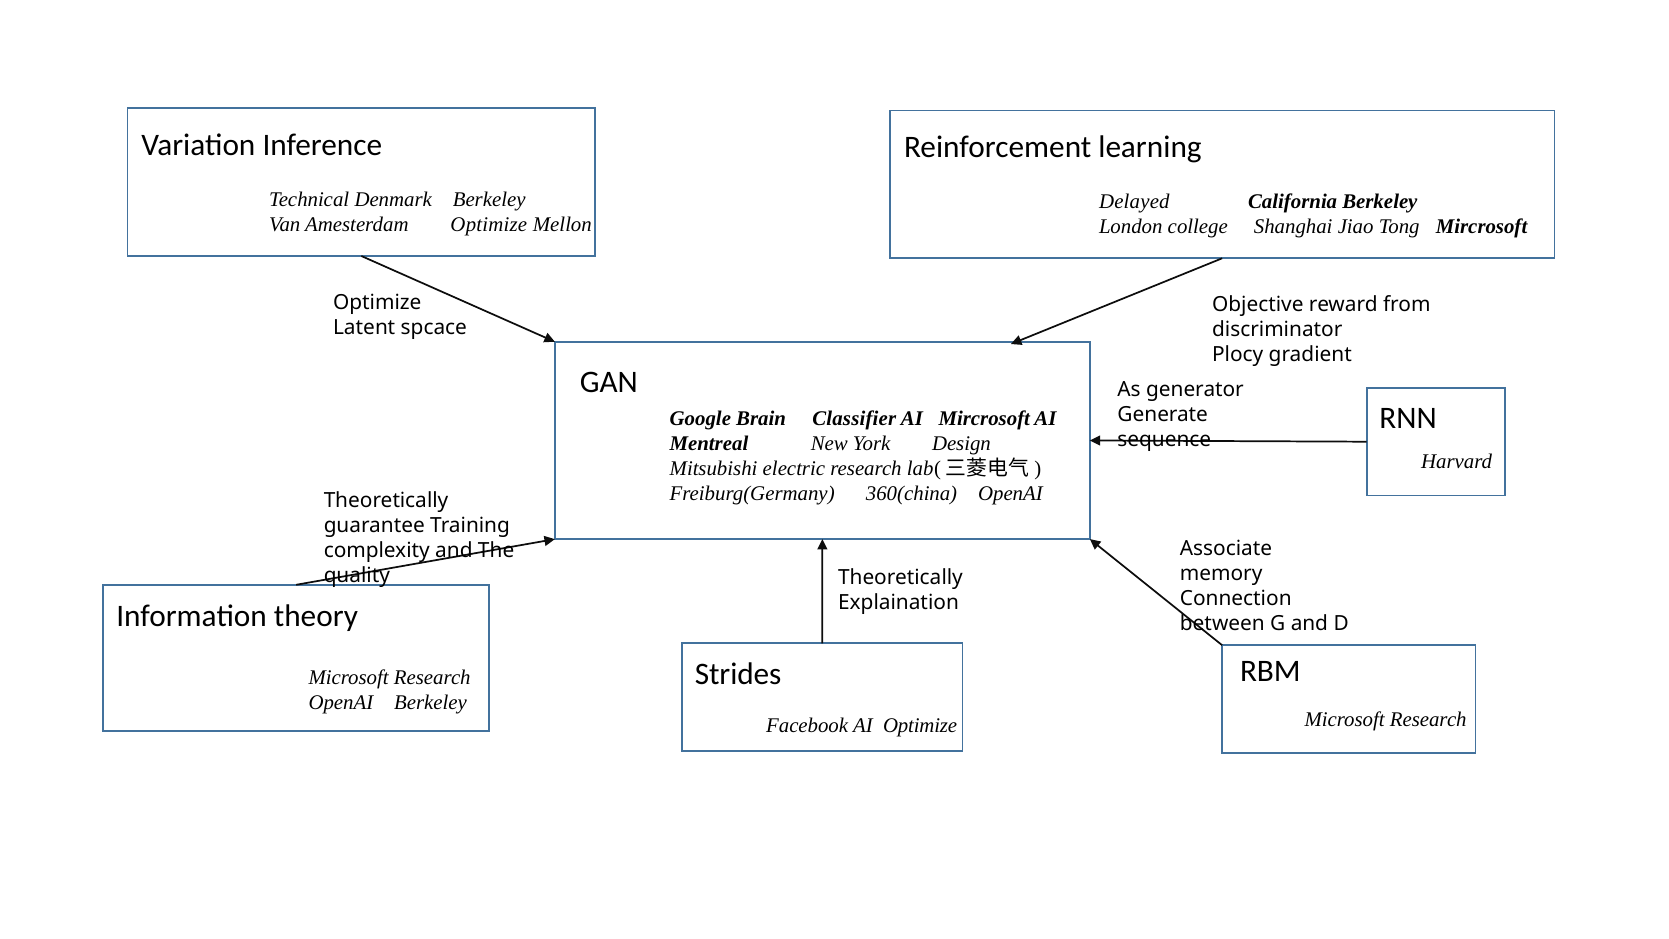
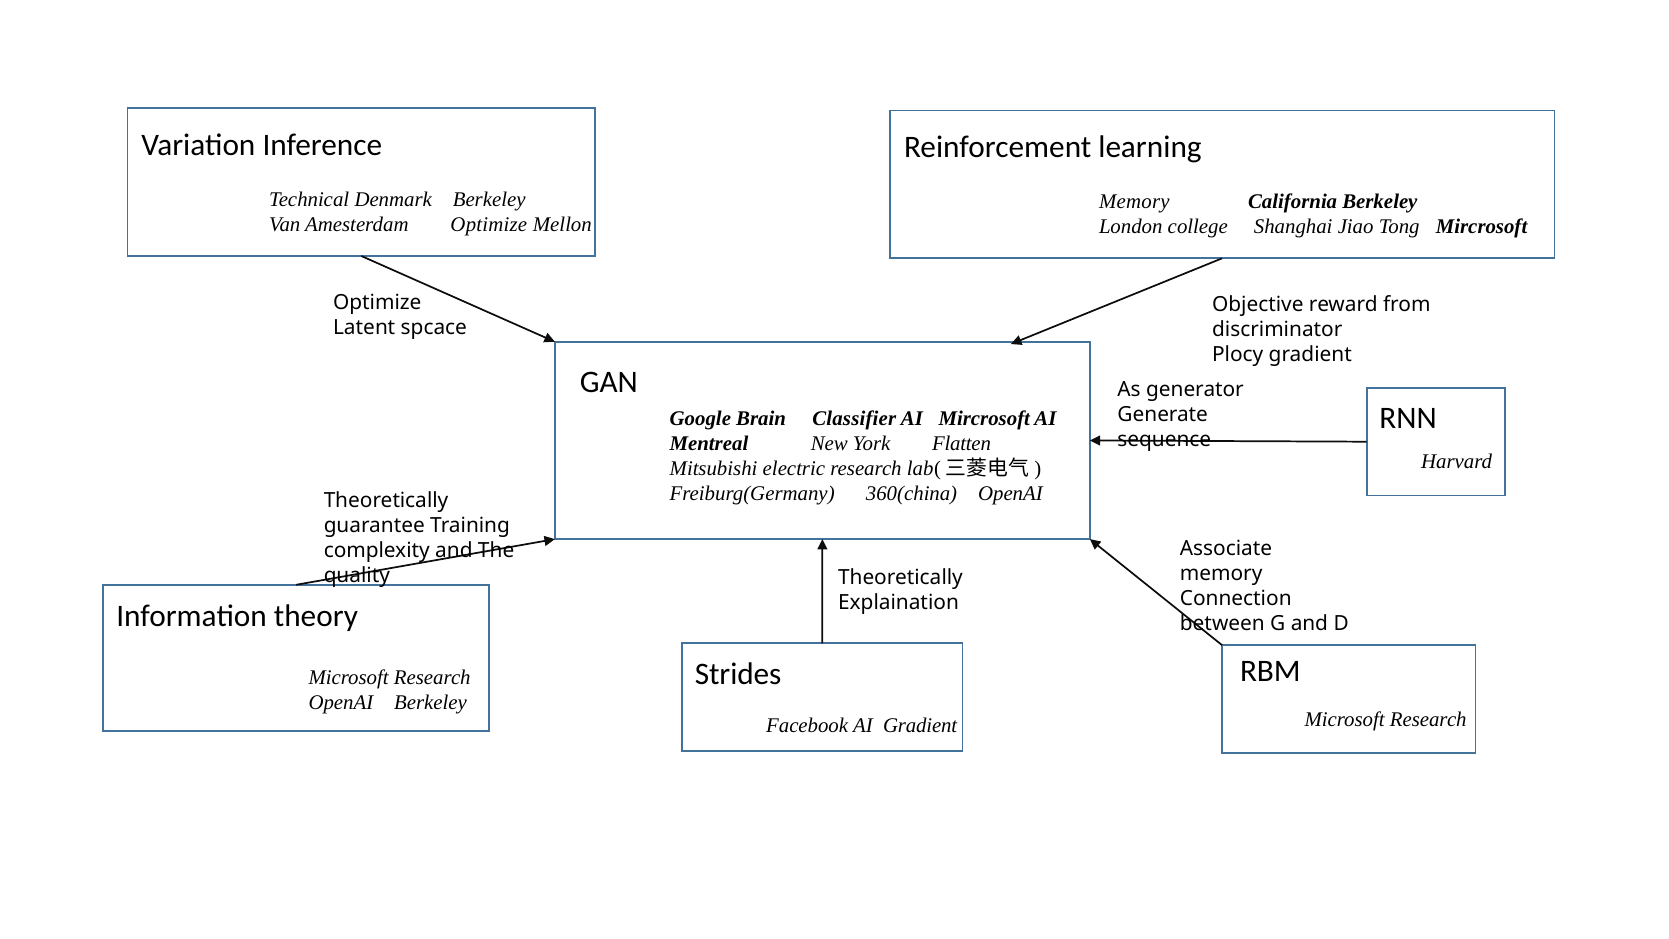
Delayed: Delayed -> Memory (1134, 201)
Design: Design -> Flatten (961, 444)
AI Optimize: Optimize -> Gradient (920, 725)
